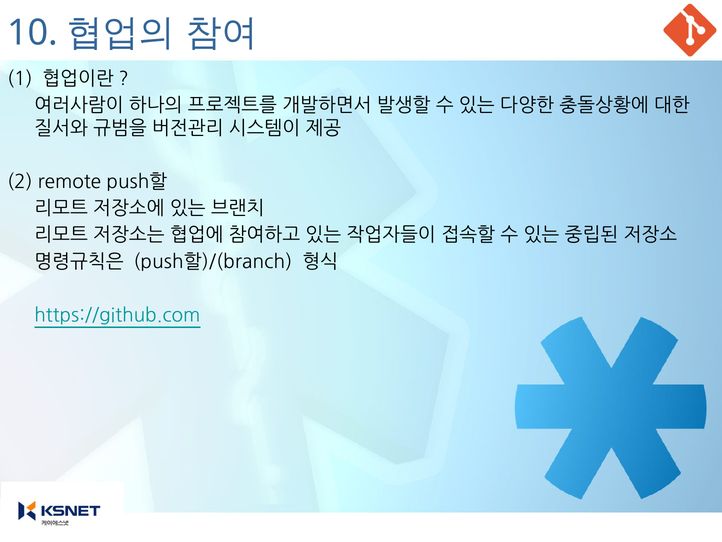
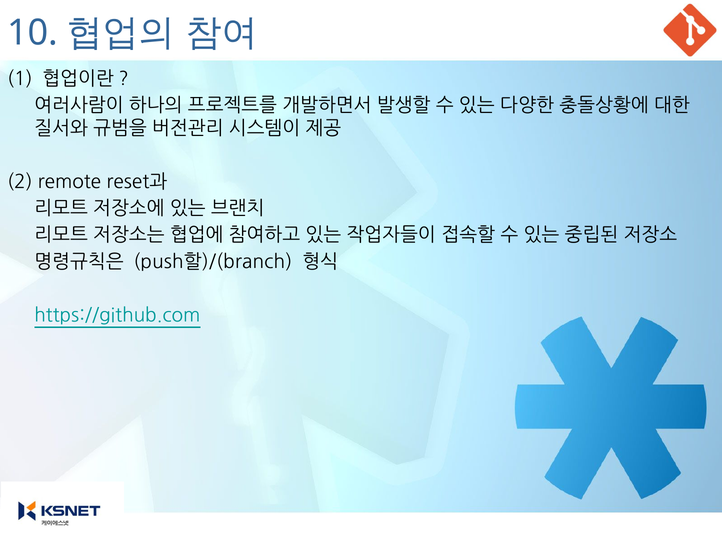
push할: push할 -> reset과 (137, 182)
